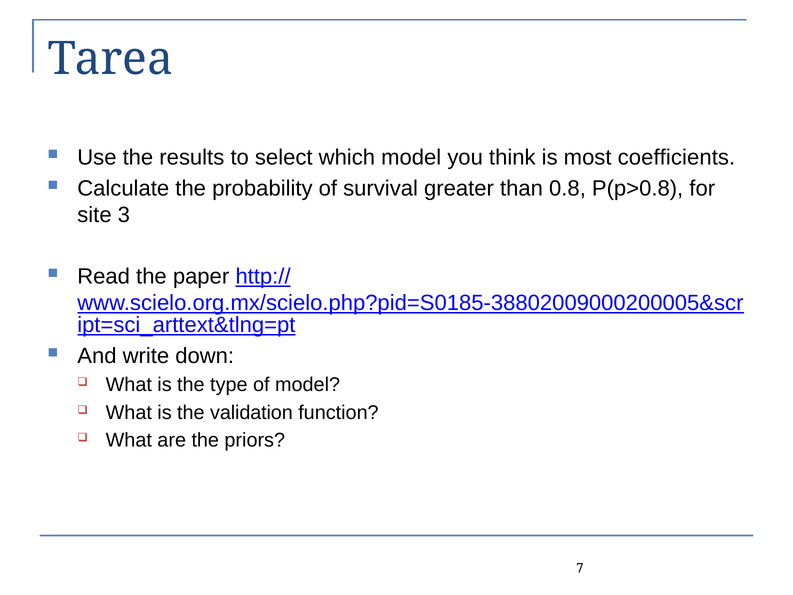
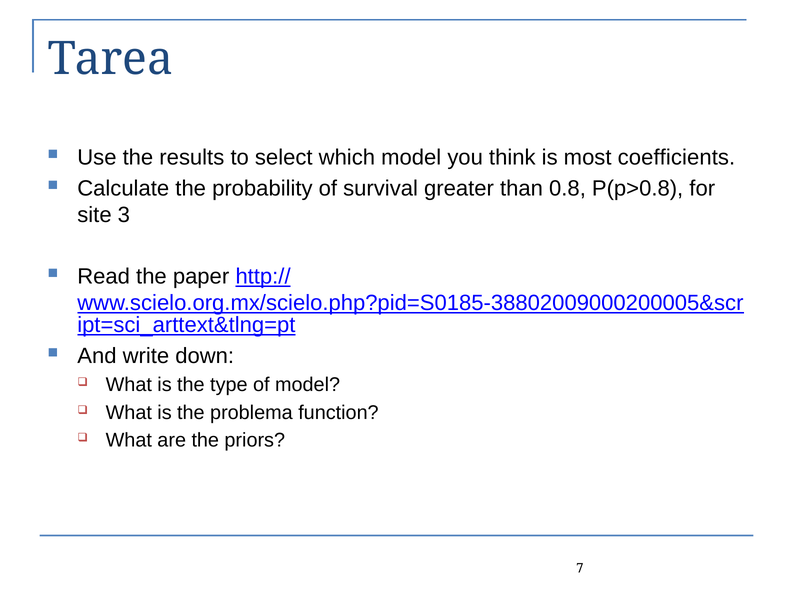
validation: validation -> problema (251, 412)
